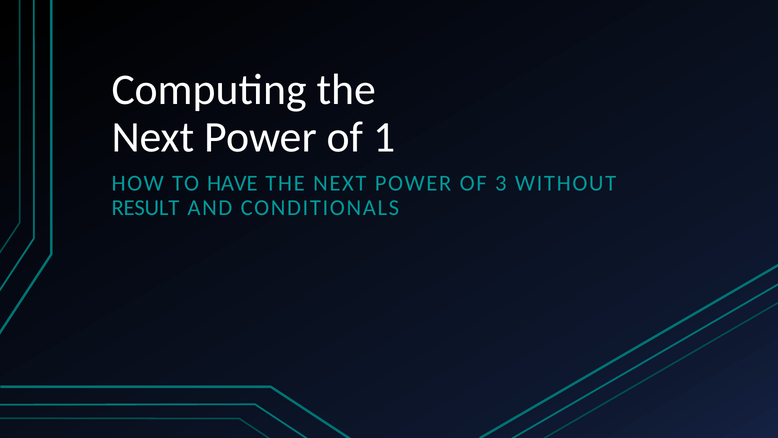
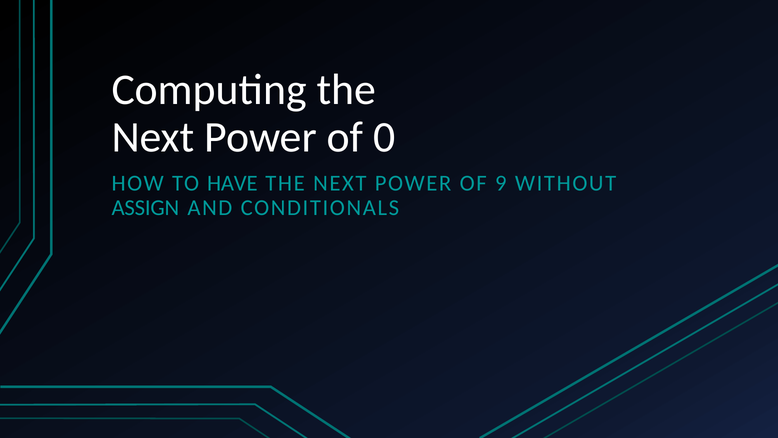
1: 1 -> 0 (384, 137)
3: 3 -> 9 (501, 183)
RESULT: RESULT -> ASSIGN (145, 208)
